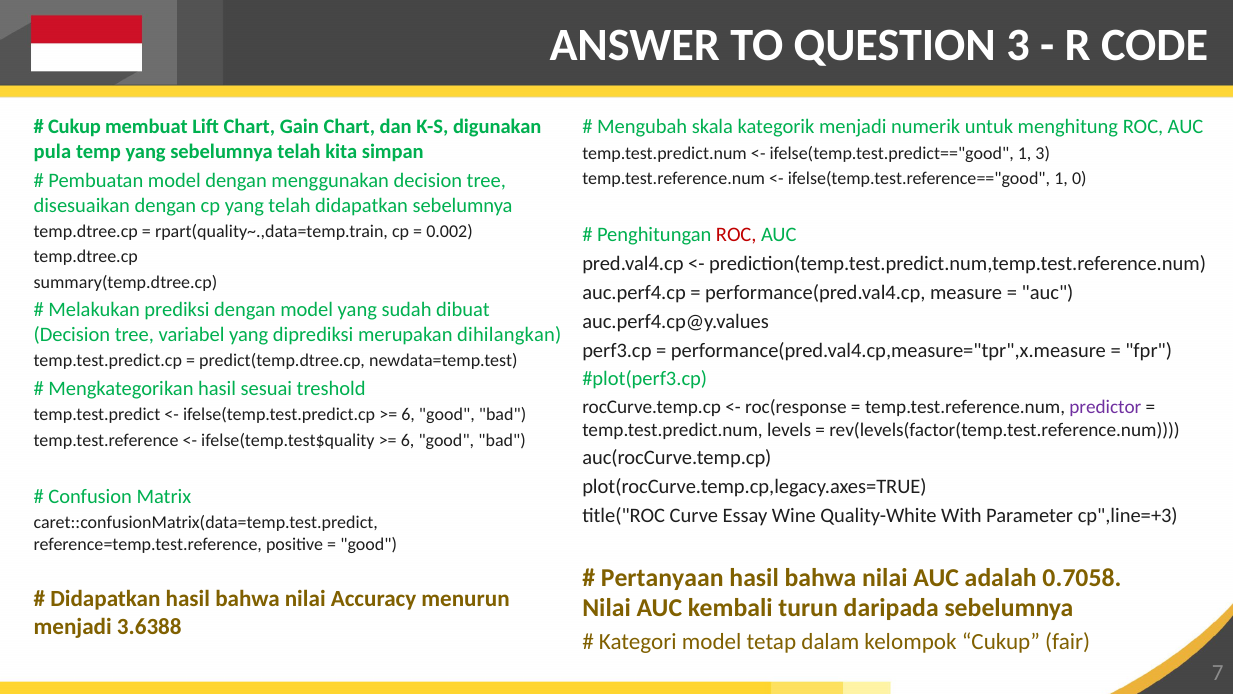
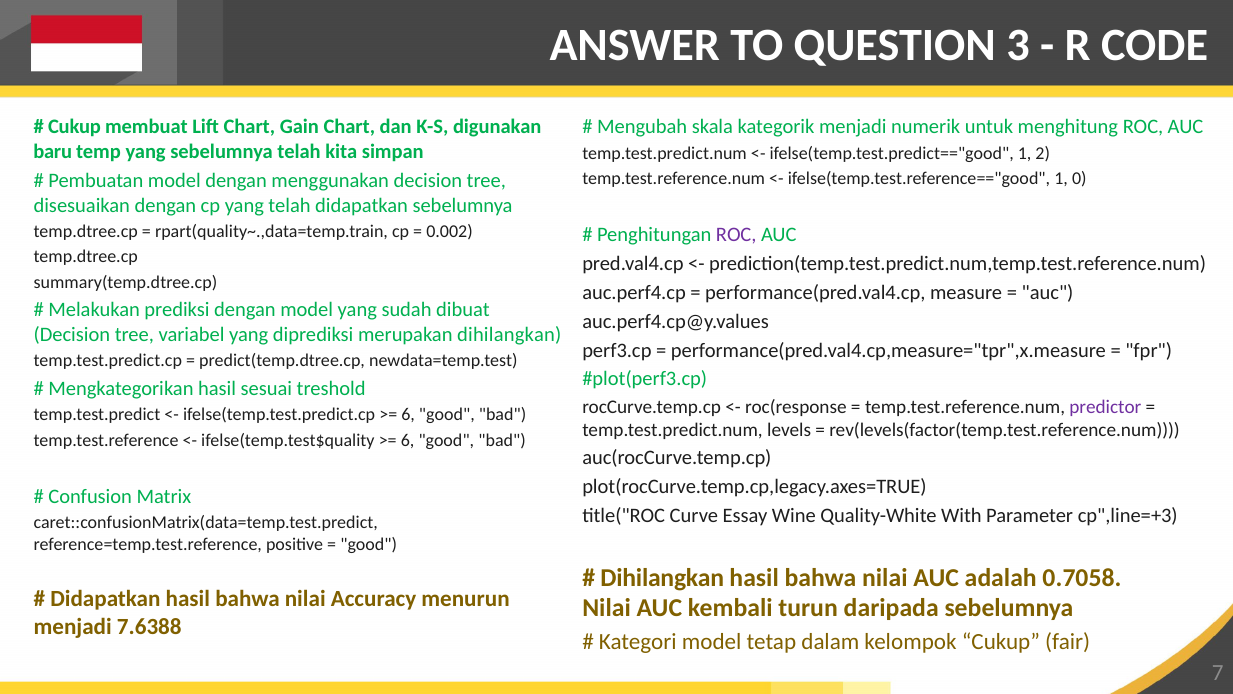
pula: pula -> baru (53, 152)
1 3: 3 -> 2 (1043, 154)
ROC colour: red -> purple (736, 235)
Pertanyaan: Pertanyaan -> Dihilangkan (662, 577)
3.6388: 3.6388 -> 7.6388 (149, 627)
